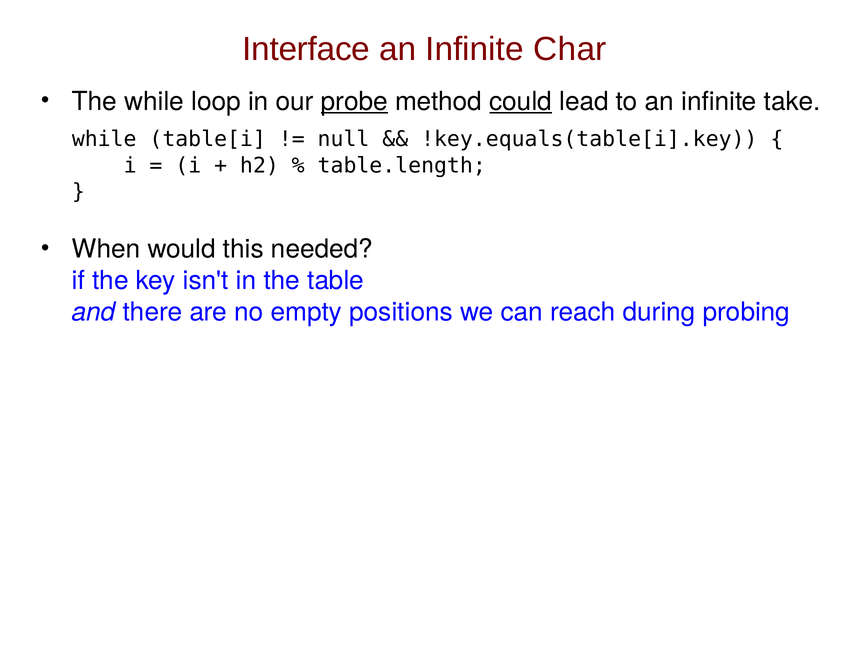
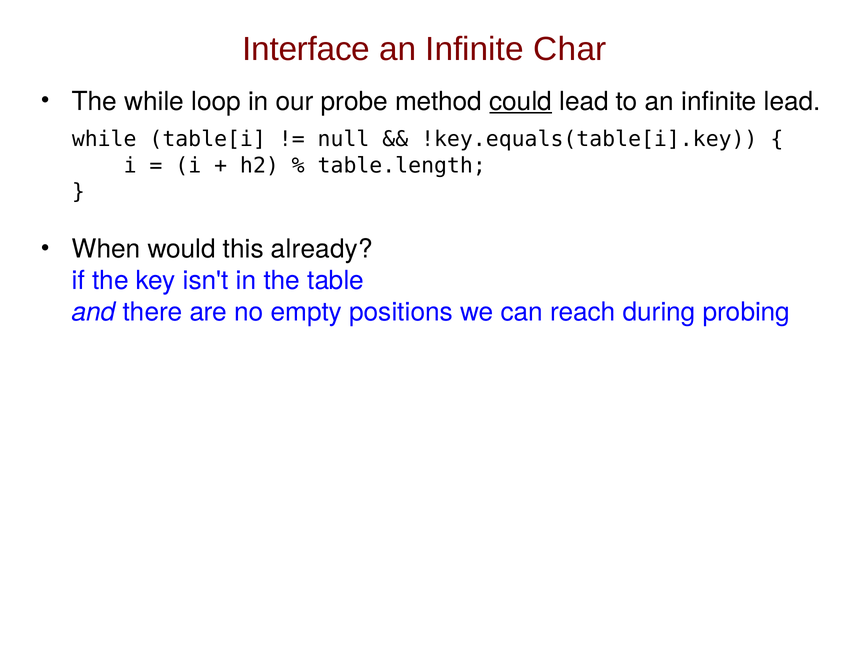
probe underline: present -> none (354, 101)
infinite take: take -> lead (792, 101)
needed: needed -> already (322, 249)
